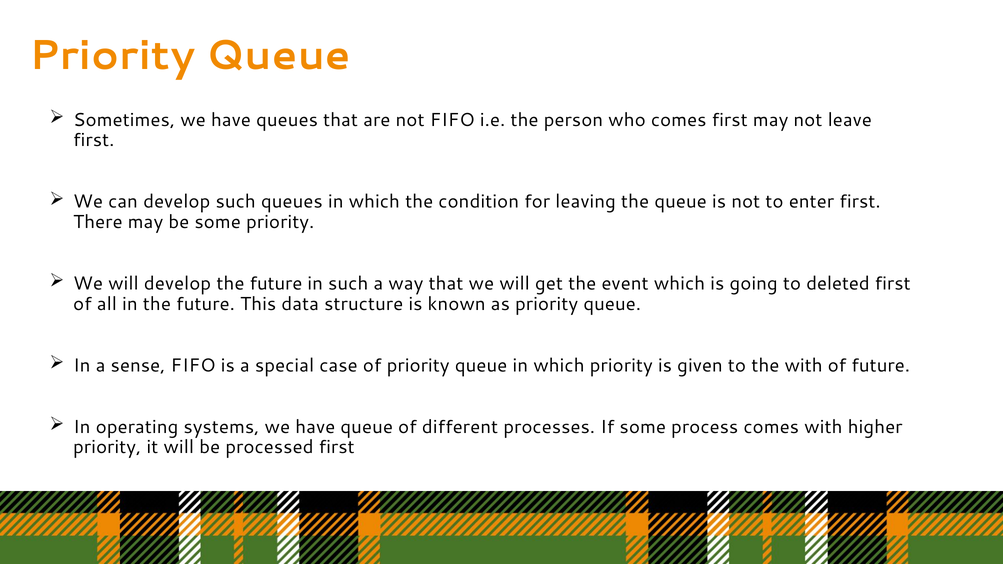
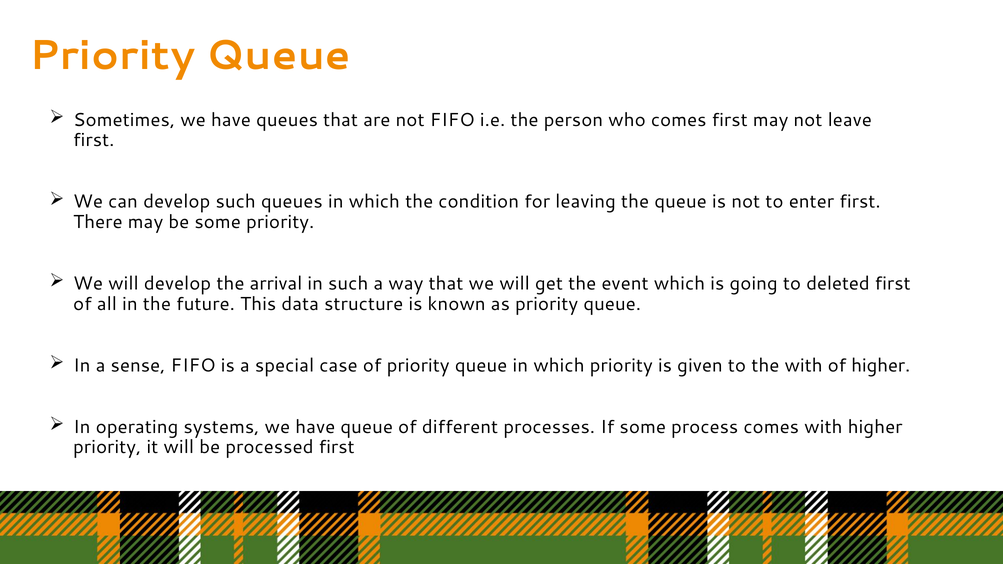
develop the future: future -> arrival (276, 284)
of future: future -> higher (881, 365)
